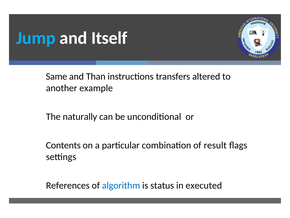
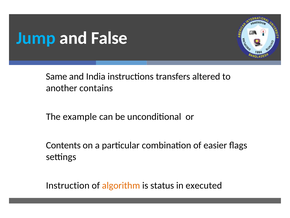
Itself: Itself -> False (109, 38)
Than: Than -> India (96, 76)
example: example -> contains (96, 88)
naturally: naturally -> example (80, 117)
result: result -> easier (215, 145)
References: References -> Instruction (68, 185)
algorithm colour: blue -> orange (121, 185)
